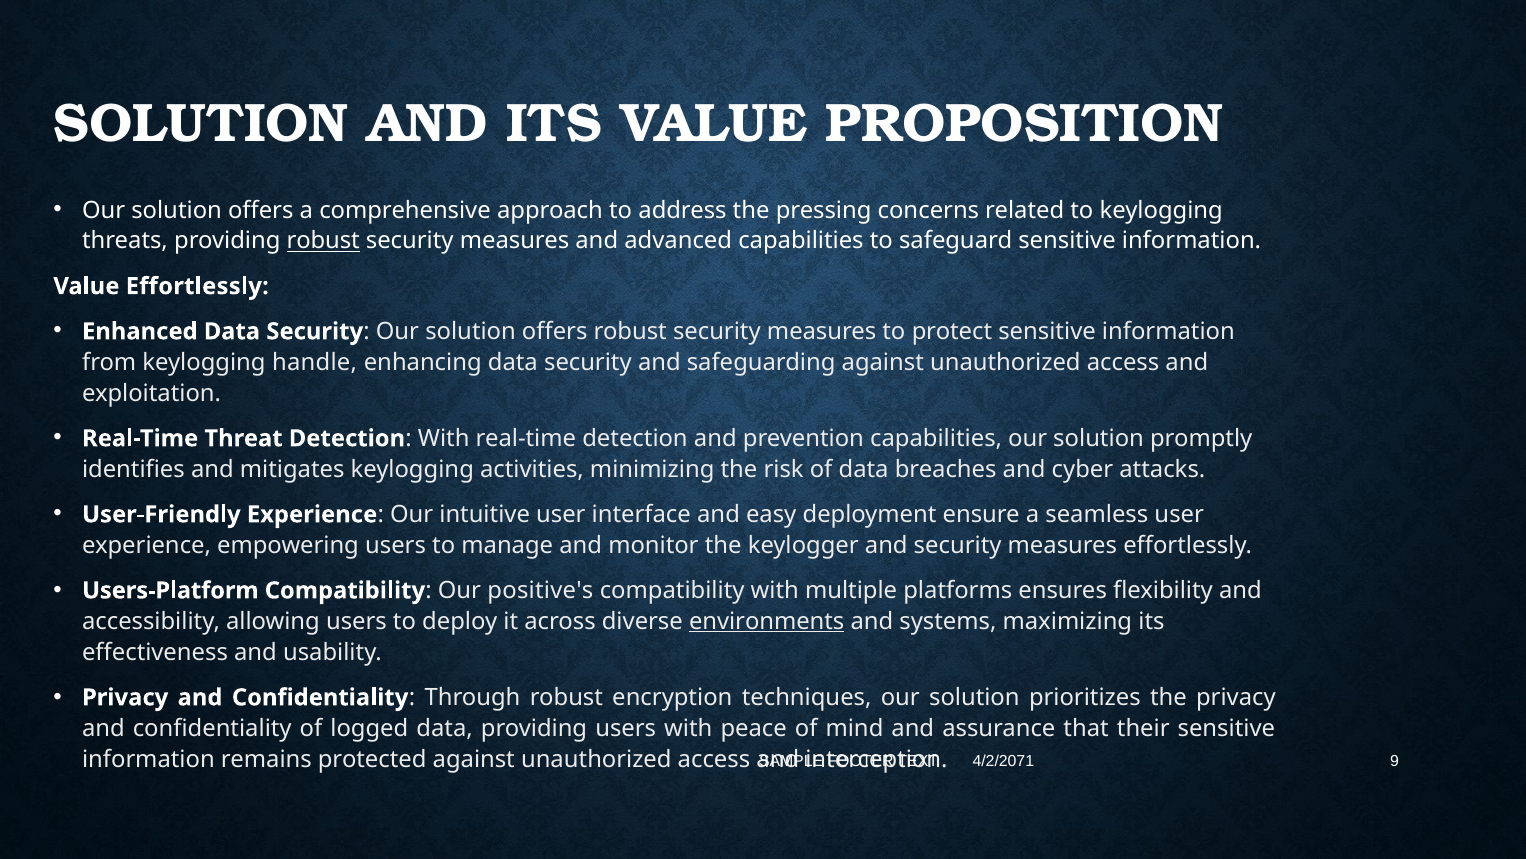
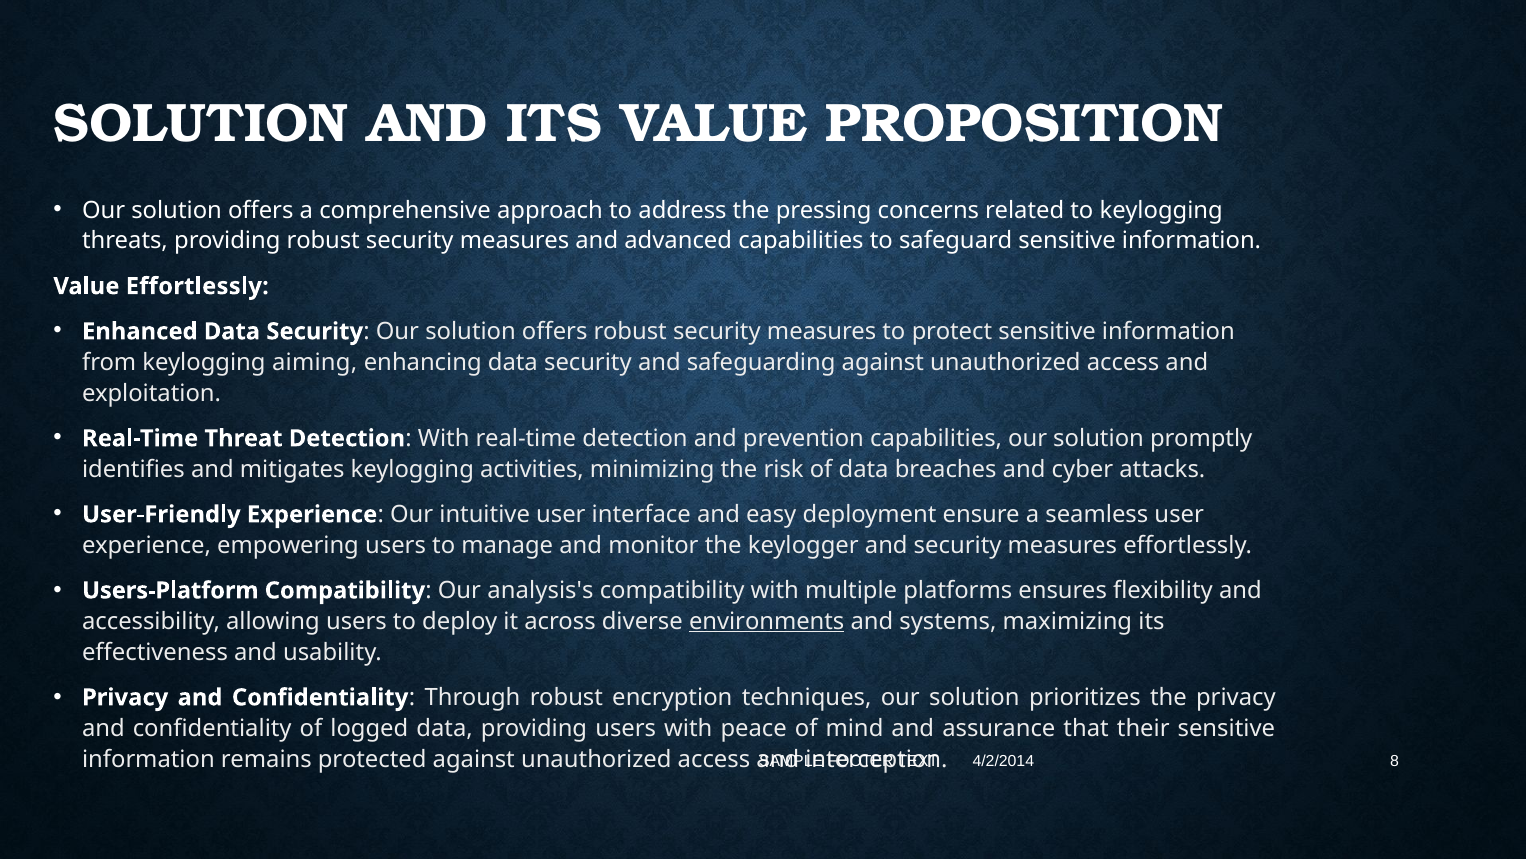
robust underline: present -> none (323, 241)
handle: handle -> aiming (315, 362)
positive's: positive's -> analysis's (540, 590)
4/2/2071: 4/2/2071 -> 4/2/2014 (1003, 760)
9: 9 -> 8 (1394, 760)
